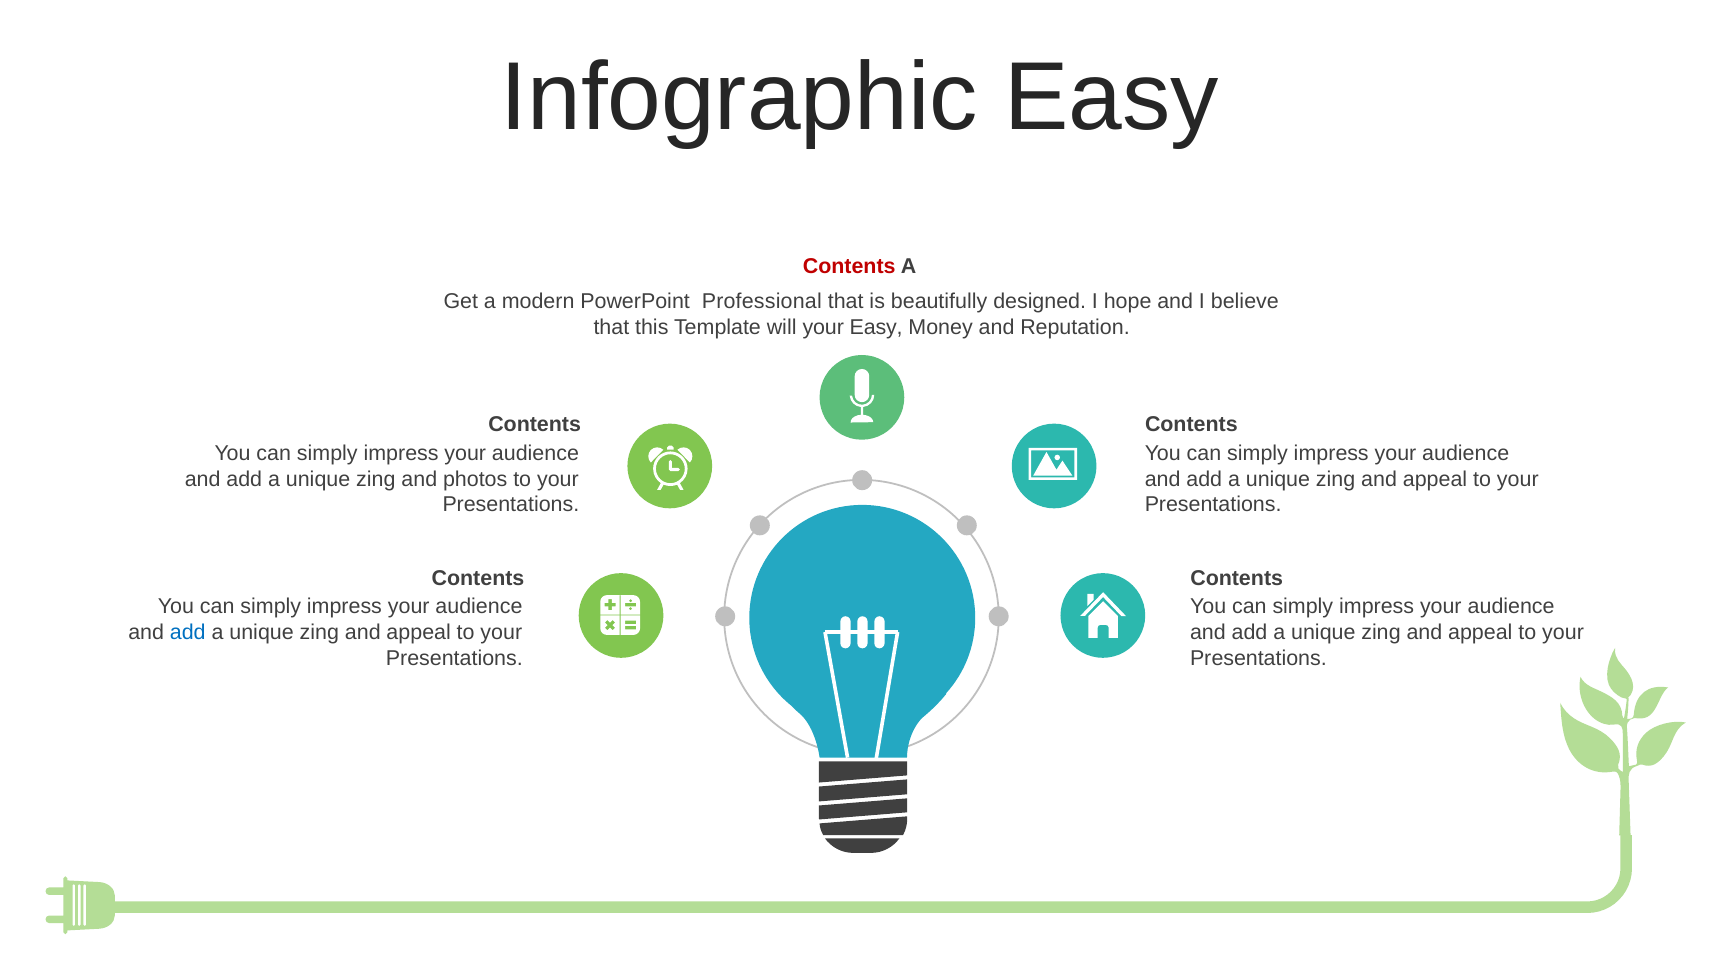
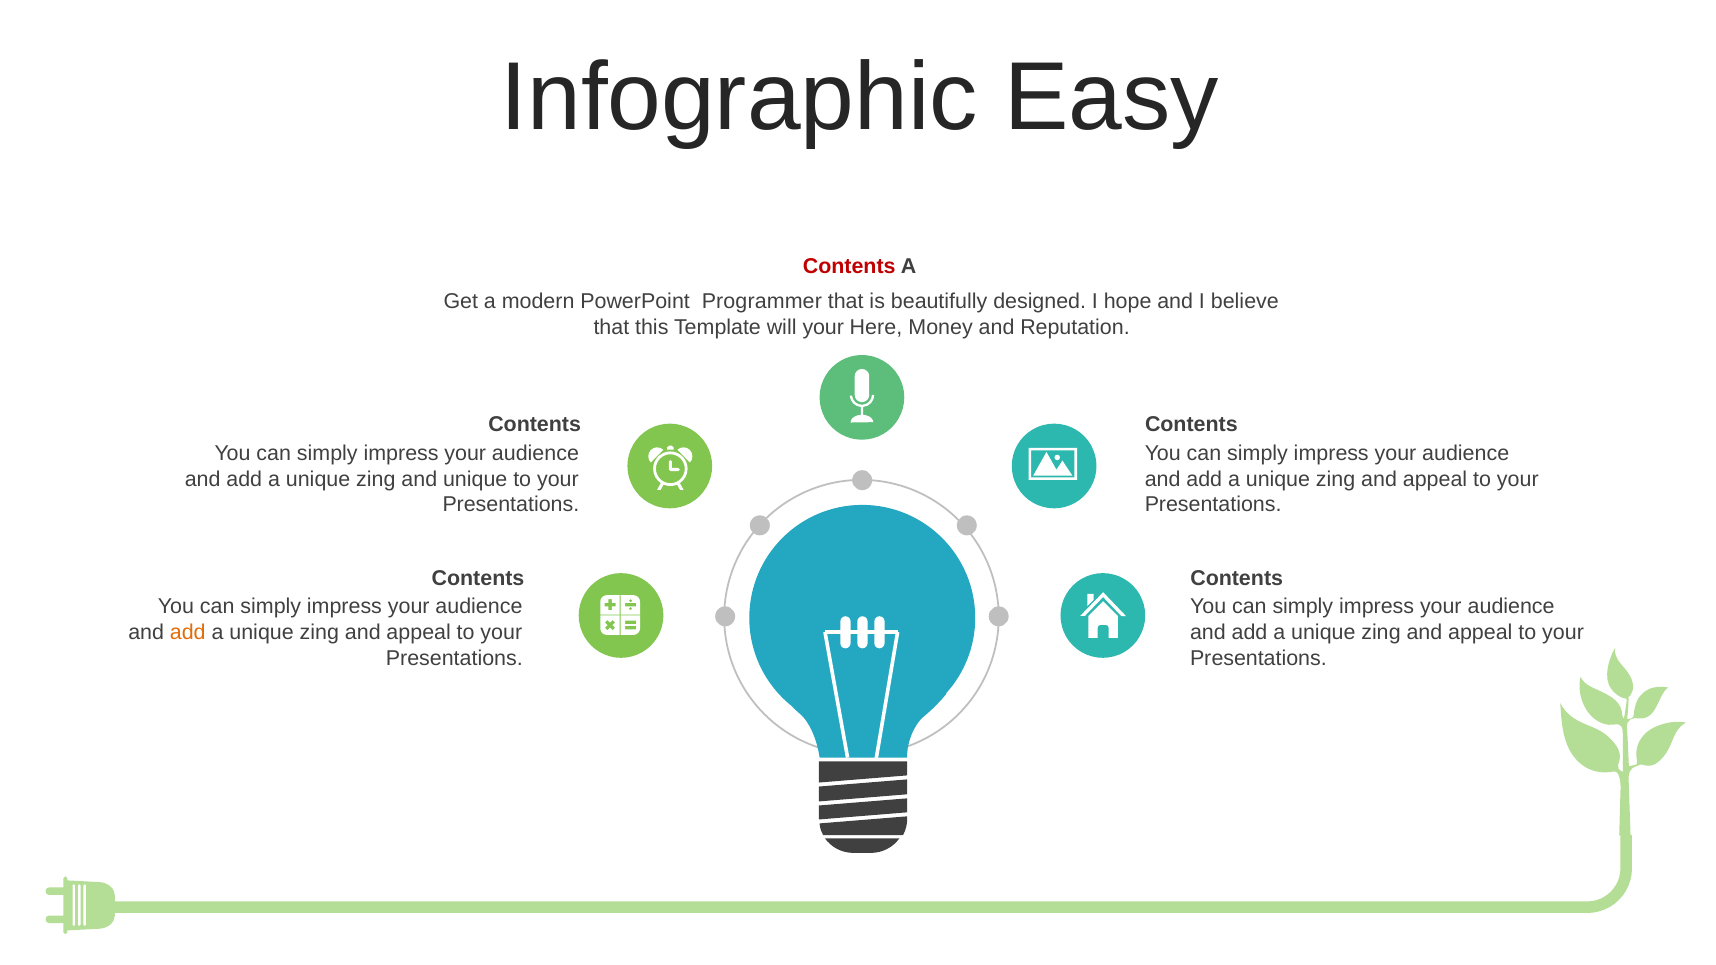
Professional: Professional -> Programmer (762, 302)
your Easy: Easy -> Here (876, 327)
and photos: photos -> unique (475, 479)
add colour: blue -> orange (188, 633)
